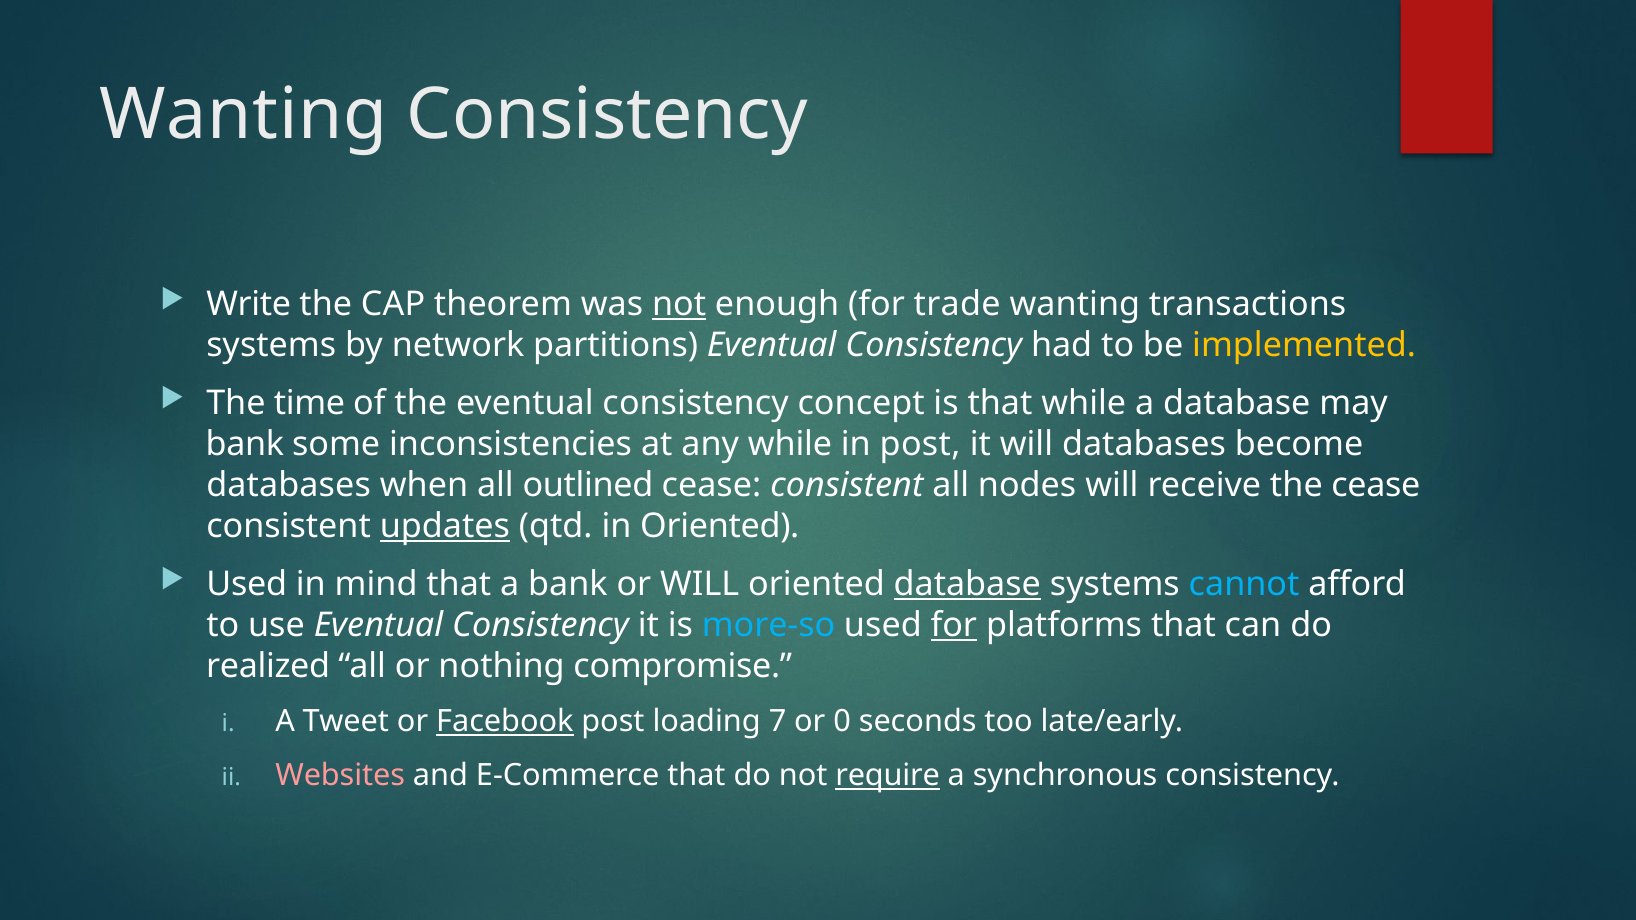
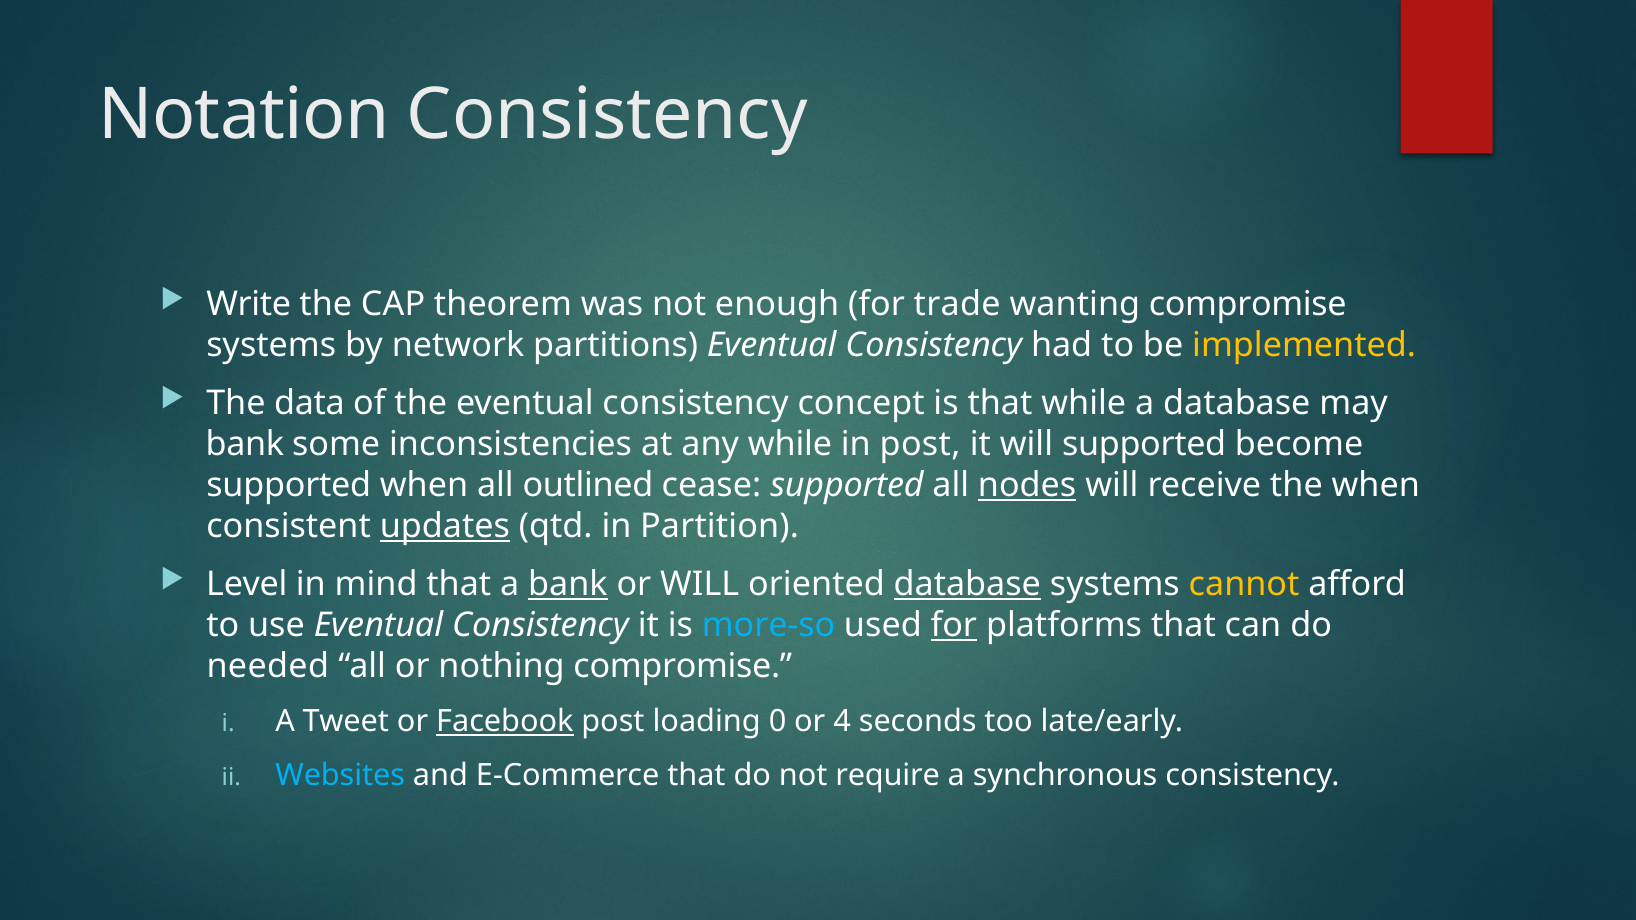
Wanting: Wanting -> Notation (244, 115)
not underline: present -> none (679, 305)
wanting transactions: transactions -> compromise (1248, 305)
time: time -> data (309, 404)
will databases: databases -> supported (1144, 444)
databases: databases -> supported (289, 485)
consistent: consistent -> supported (847, 485)
nodes underline: none -> present (1027, 485)
the cease: cease -> when (1376, 485)
in Oriented: Oriented -> Partition (720, 526)
Used: Used -> Level (247, 584)
bank underline: none -> present (568, 584)
cannot colour: light blue -> yellow (1244, 584)
realized: realized -> needed (268, 666)
7: 7 -> 0 (778, 722)
0: 0 -> 4 (842, 722)
Websites colour: pink -> light blue (340, 776)
require underline: present -> none (888, 776)
